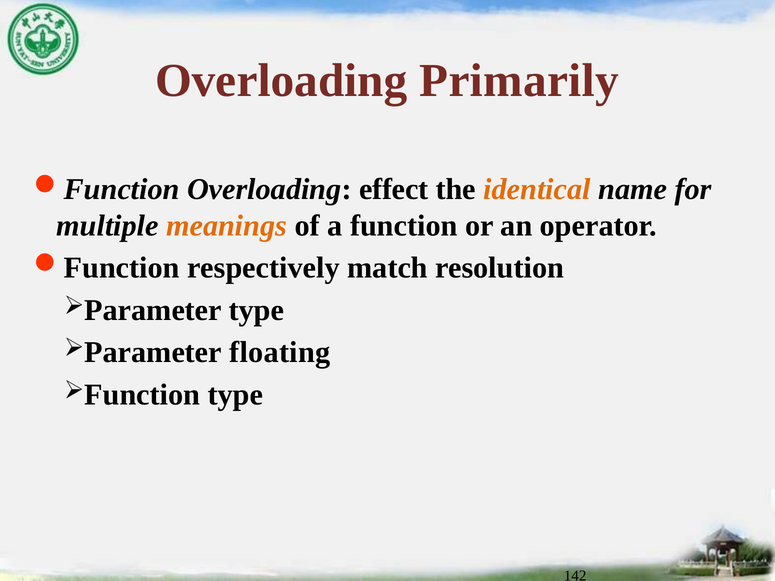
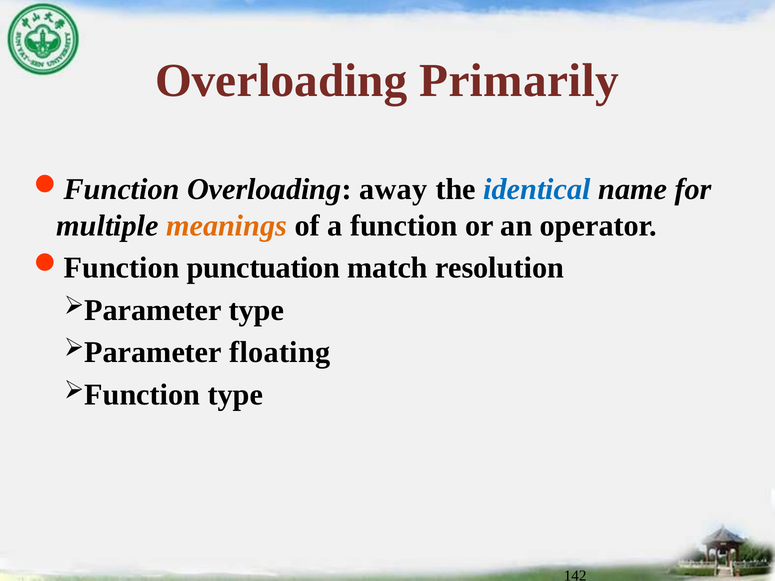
effect: effect -> away (393, 190)
identical colour: orange -> blue (537, 190)
respectively: respectively -> punctuation (264, 268)
